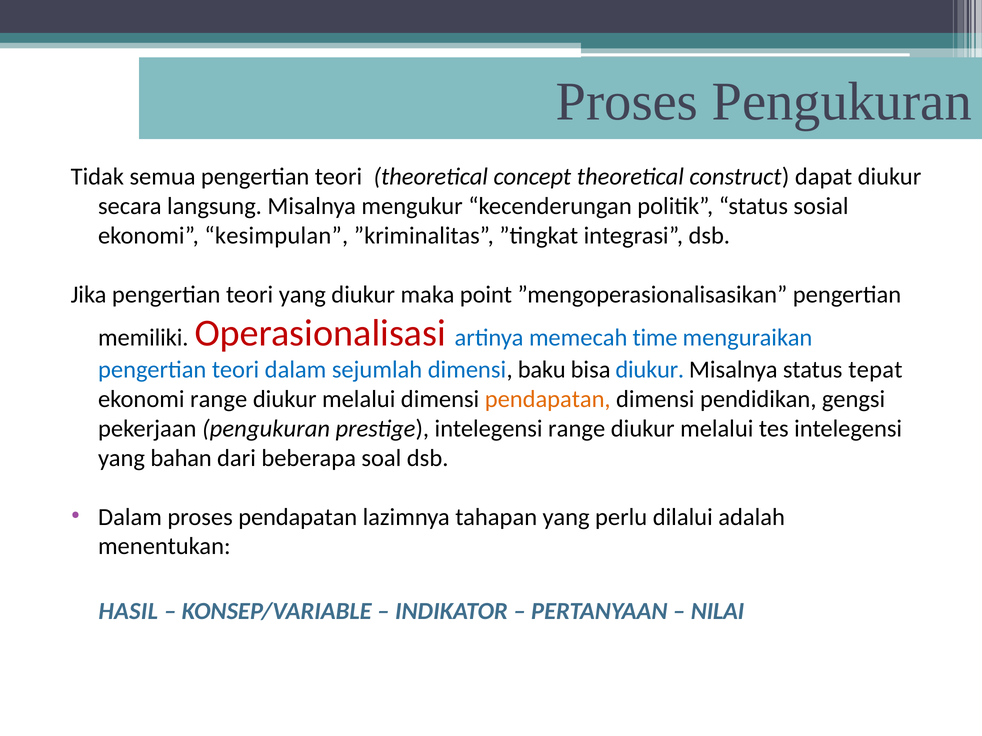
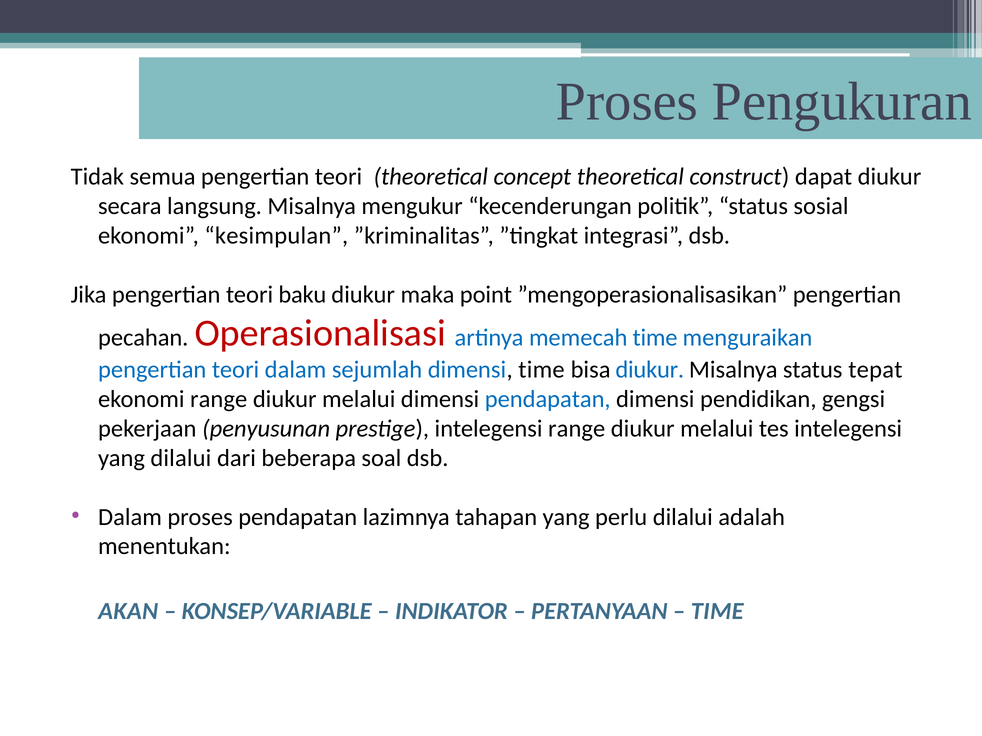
teori yang: yang -> baku (302, 295)
memiliki: memiliki -> pecahan (143, 338)
dimensi baku: baku -> time (542, 370)
pendapatan colour: orange -> blue (548, 399)
pekerjaan pengukuran: pengukuran -> penyusunan (266, 429)
yang bahan: bahan -> dilalui (181, 458)
HASIL: HASIL -> AKAN (128, 612)
NILAI: NILAI -> TIME (717, 612)
